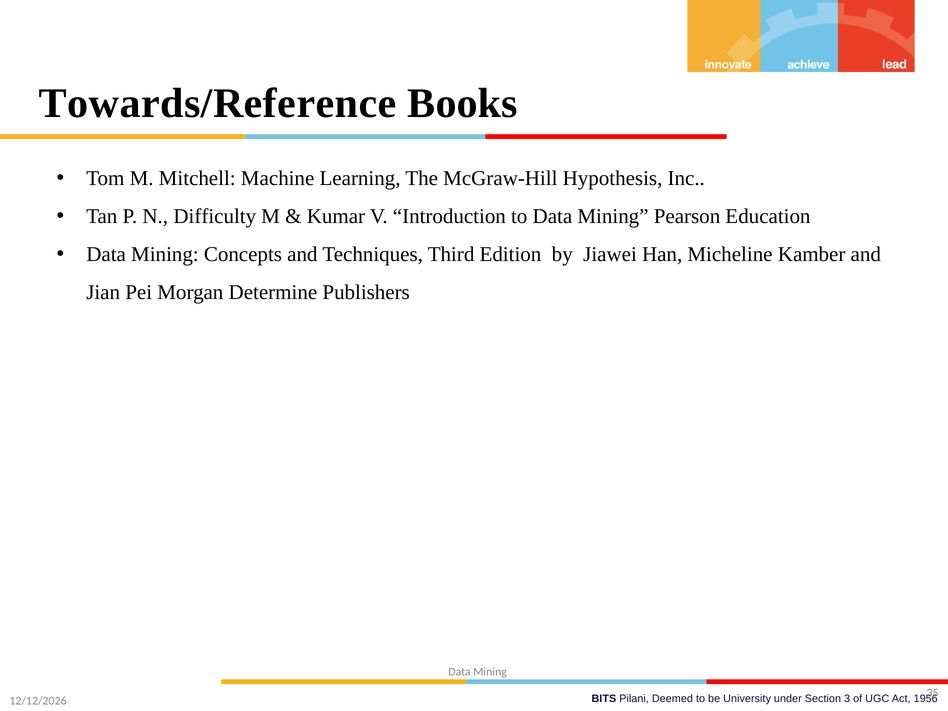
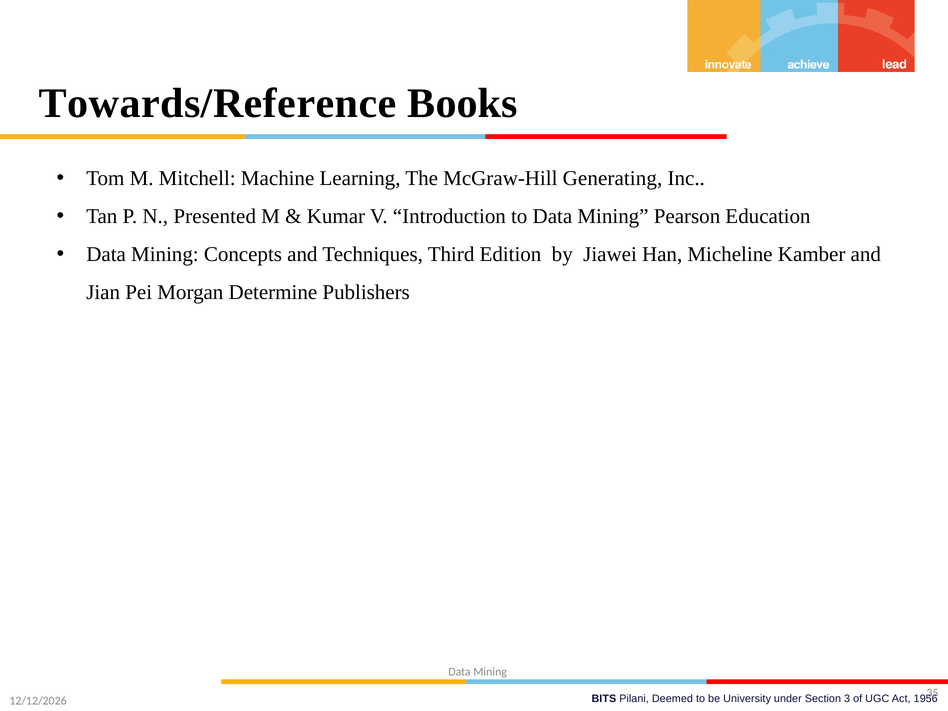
Hypothesis: Hypothesis -> Generating (612, 179)
Difficulty: Difficulty -> Presented (215, 216)
